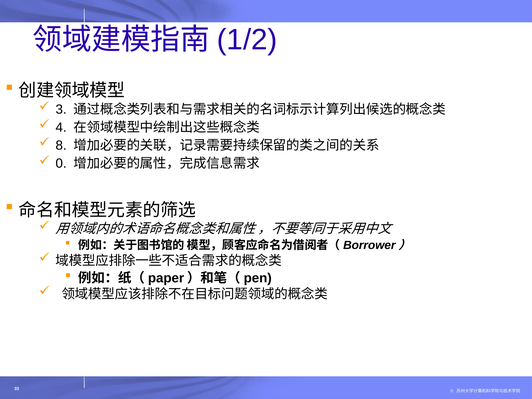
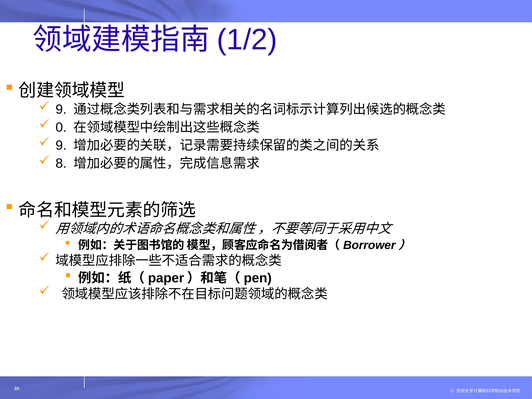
3: 3 -> 9 (61, 109)
4: 4 -> 0 (61, 127)
8: 8 -> 9 (61, 145)
0: 0 -> 8 (61, 164)
